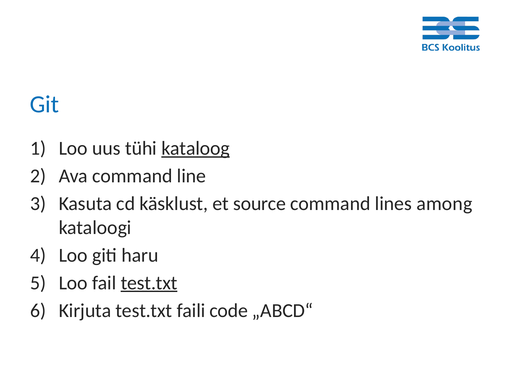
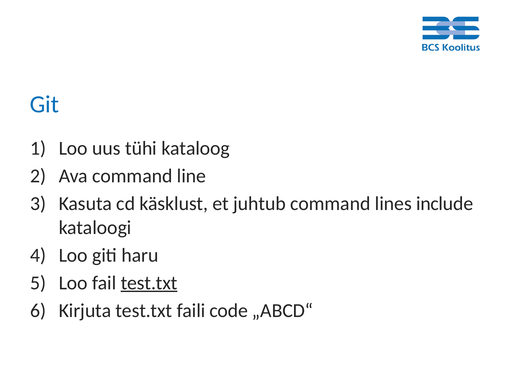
kataloog underline: present -> none (196, 148)
source: source -> juhtub (260, 204)
among: among -> include (445, 204)
